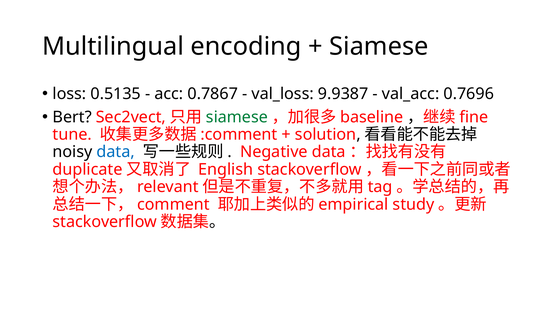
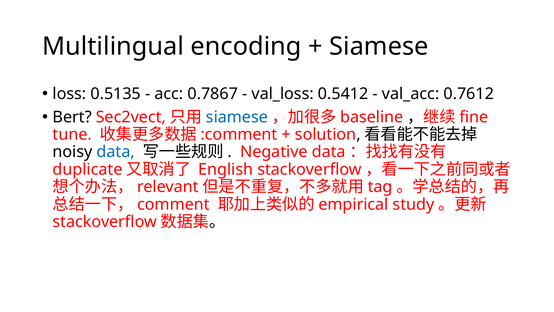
9.9387: 9.9387 -> 0.5412 (343, 94)
0.7696: 0.7696 -> 0.7612 (469, 94)
siamese colour: green -> blue (237, 117)
